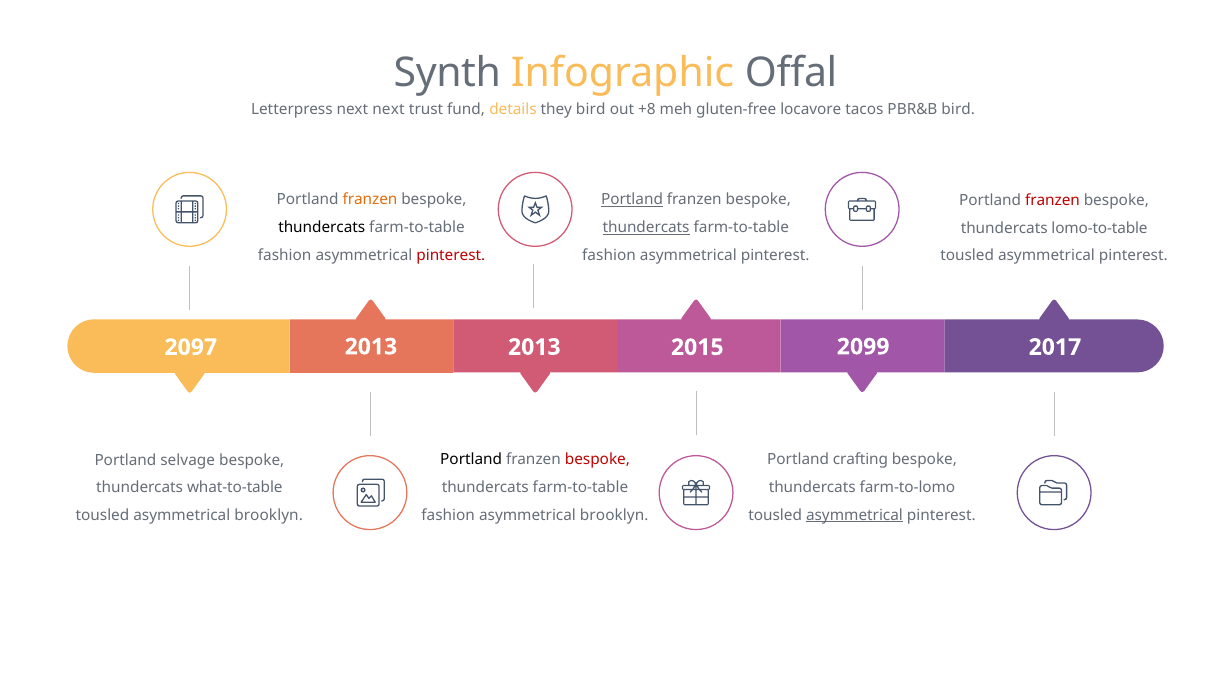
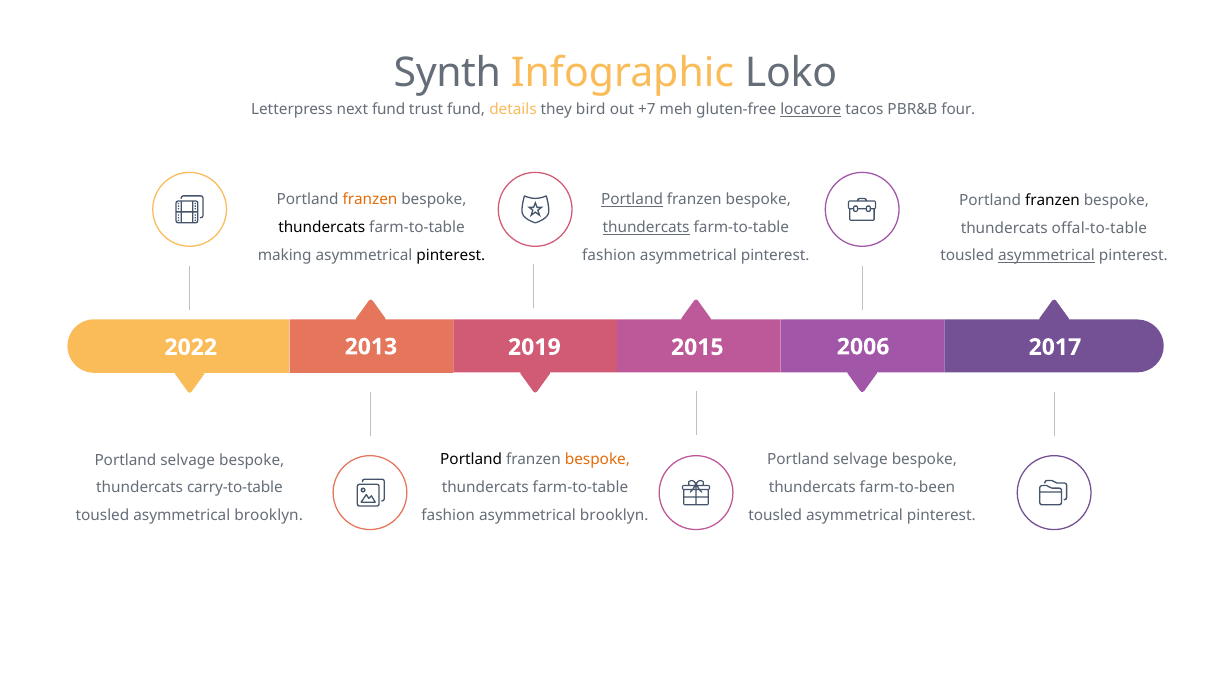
Offal: Offal -> Loko (791, 73)
next next: next -> fund (389, 110)
+8: +8 -> +7 (647, 110)
locavore underline: none -> present (811, 110)
PBR&B bird: bird -> four (958, 110)
franzen colour: red -> black (1052, 200)
lomo-to-table: lomo-to-table -> offal-to-table (1099, 228)
fashion: fashion -> making (285, 255)
pinterest colour: red -> black (451, 255)
asymmetrical underline: none -> present (1046, 256)
2097: 2097 -> 2022 (191, 347)
2013 2013: 2013 -> 2019 (534, 347)
2099: 2099 -> 2006 (863, 347)
bespoke colour: red -> orange (597, 460)
crafting: crafting -> selvage (860, 460)
farm-to-lomo: farm-to-lomo -> farm-to-been (907, 487)
what-to-table: what-to-table -> carry-to-table (235, 488)
asymmetrical underline: present -> none (854, 515)
